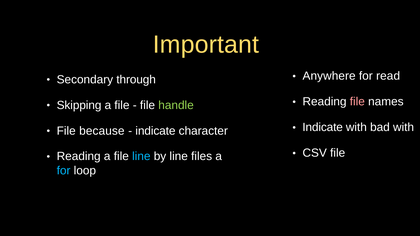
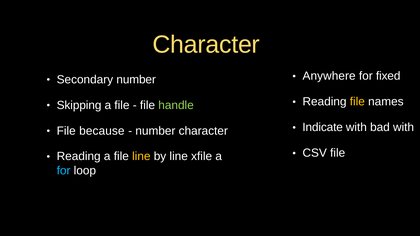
Important: Important -> Character (206, 45)
read: read -> fixed (388, 76)
Secondary through: through -> number (136, 80)
file colour: pink -> yellow (357, 102)
indicate: indicate -> number (155, 131)
line colour: light blue -> yellow (141, 157)
files: files -> xfile (202, 157)
